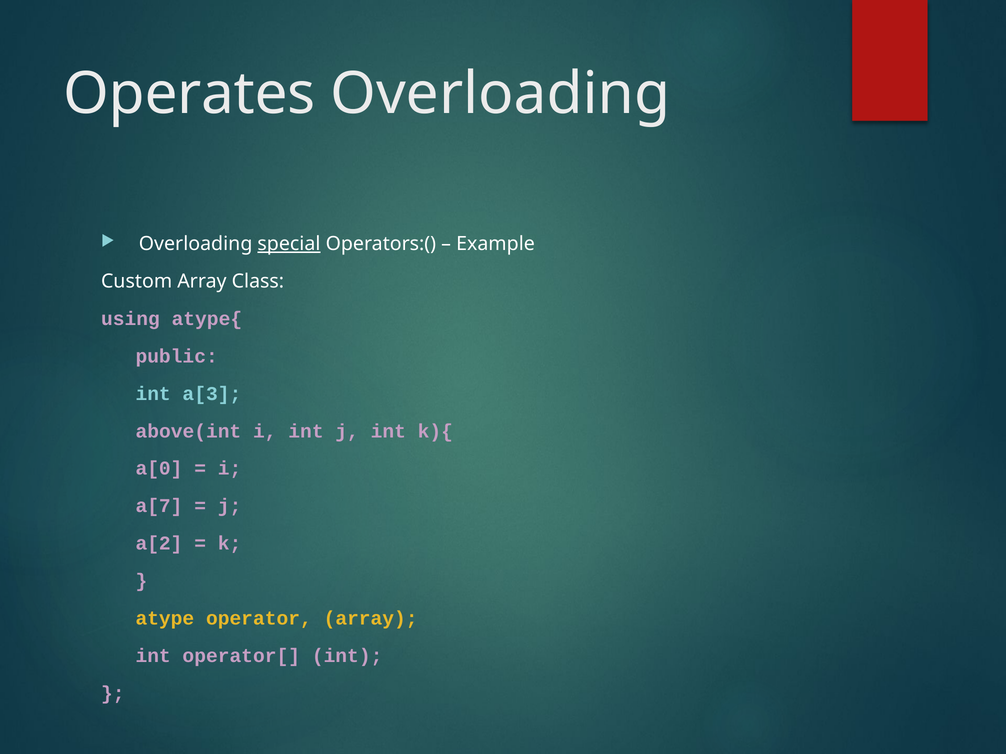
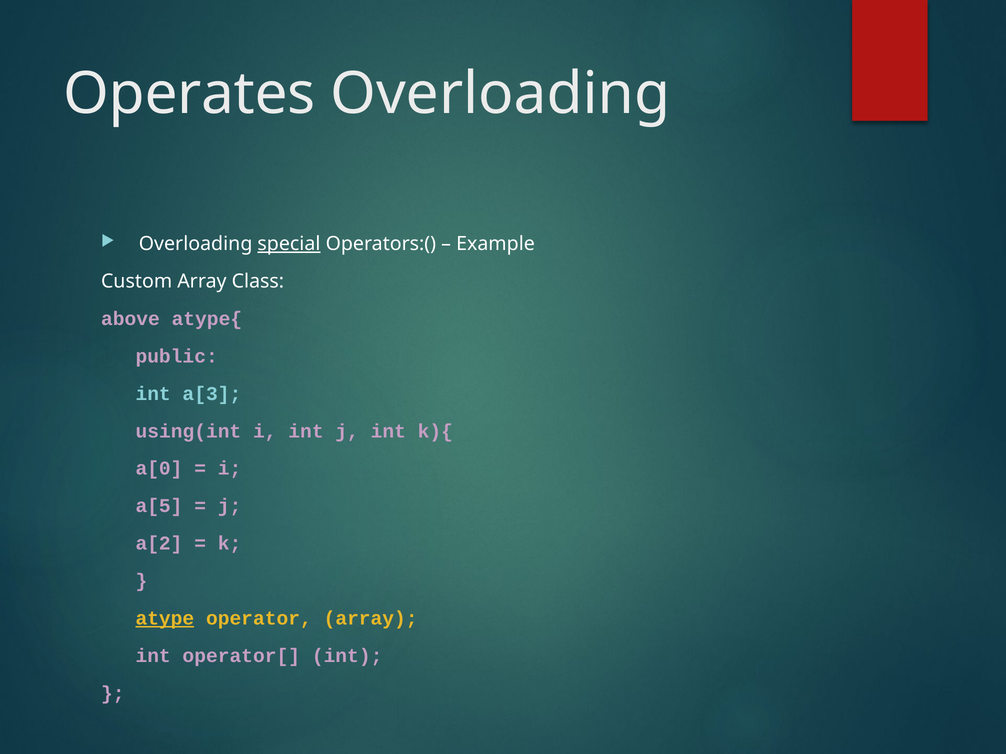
using: using -> above (130, 319)
above(int: above(int -> using(int (188, 431)
a[7: a[7 -> a[5 (159, 506)
atype underline: none -> present (165, 619)
